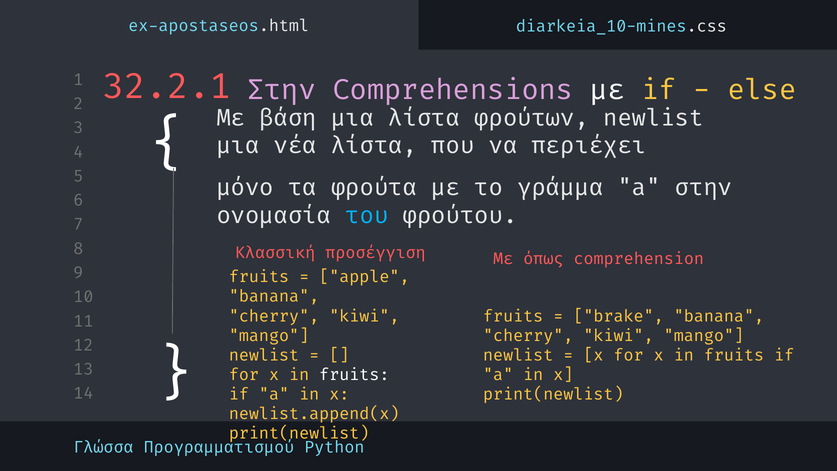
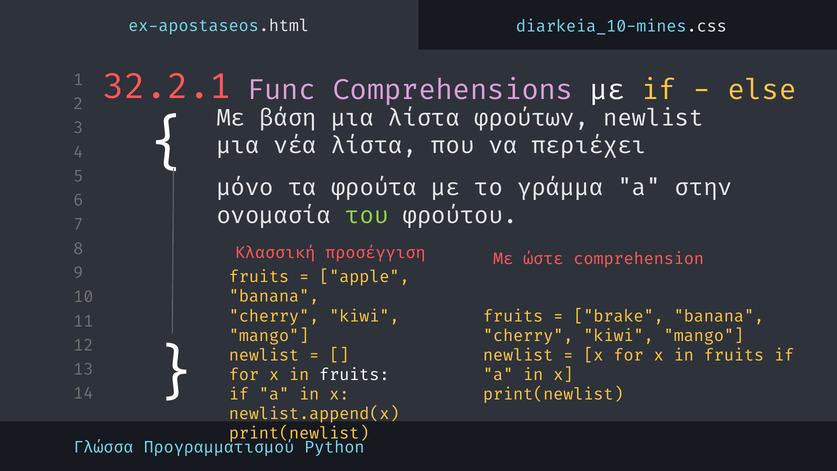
Στην: Στην -> Func (281, 90)
του colour: light blue -> light green (367, 216)
όπως: όπως -> ώστε (543, 259)
